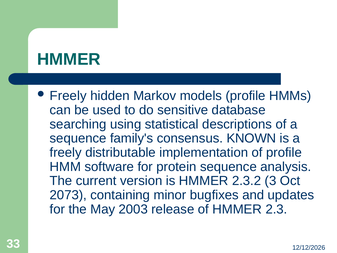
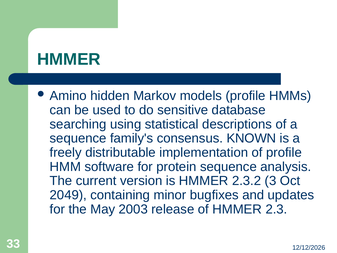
Freely: Freely -> Amino (68, 96)
2073: 2073 -> 2049 (68, 195)
